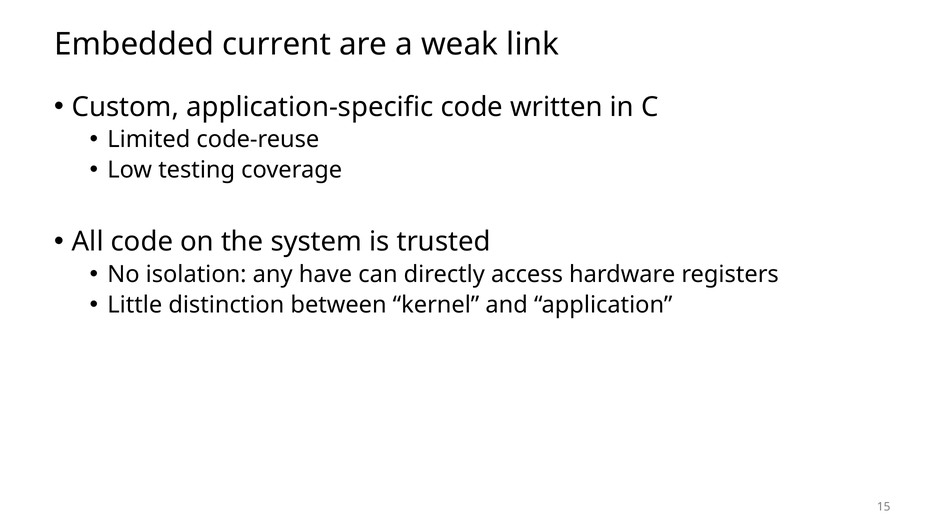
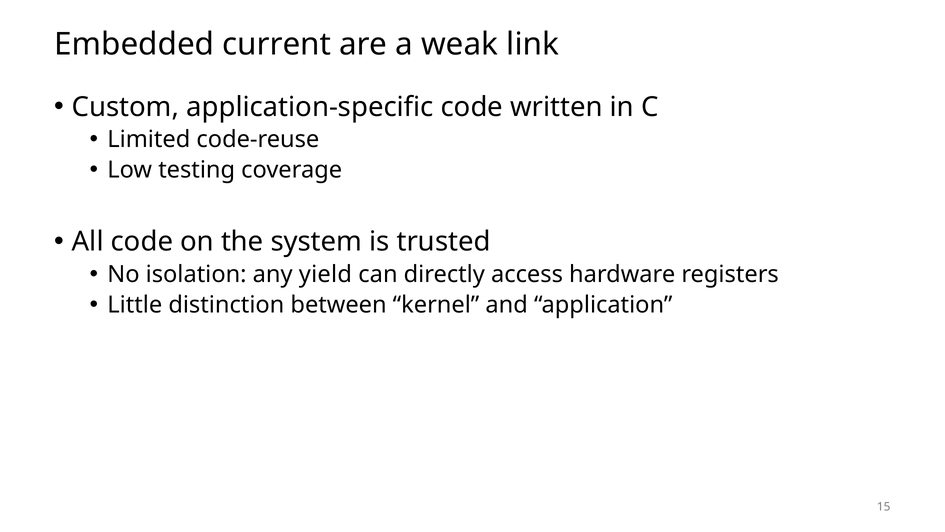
have: have -> yield (325, 274)
